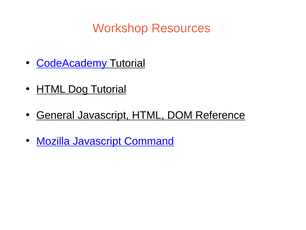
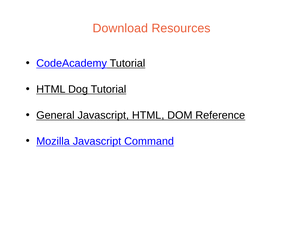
Workshop: Workshop -> Download (120, 28)
